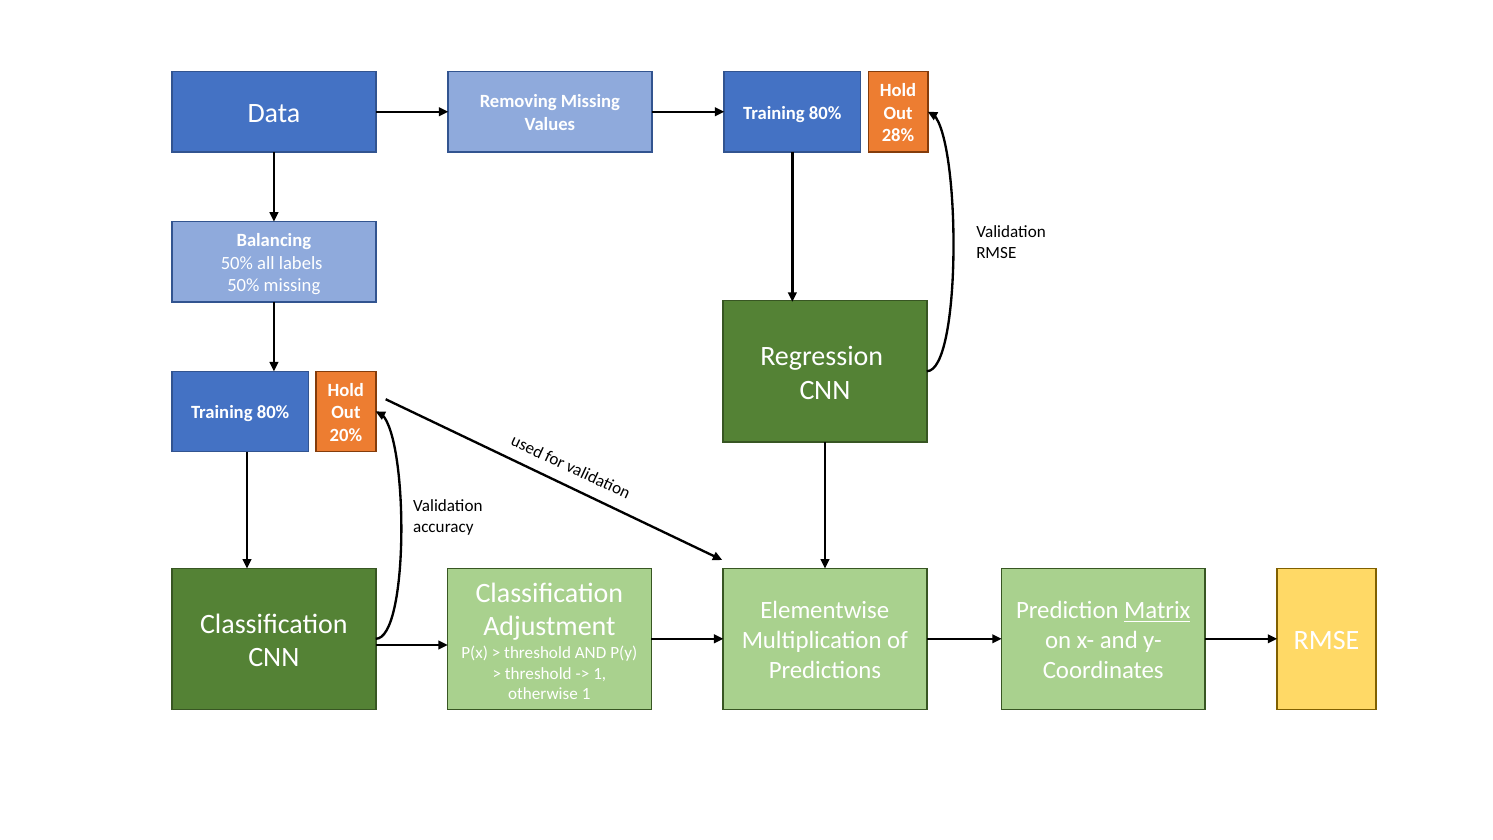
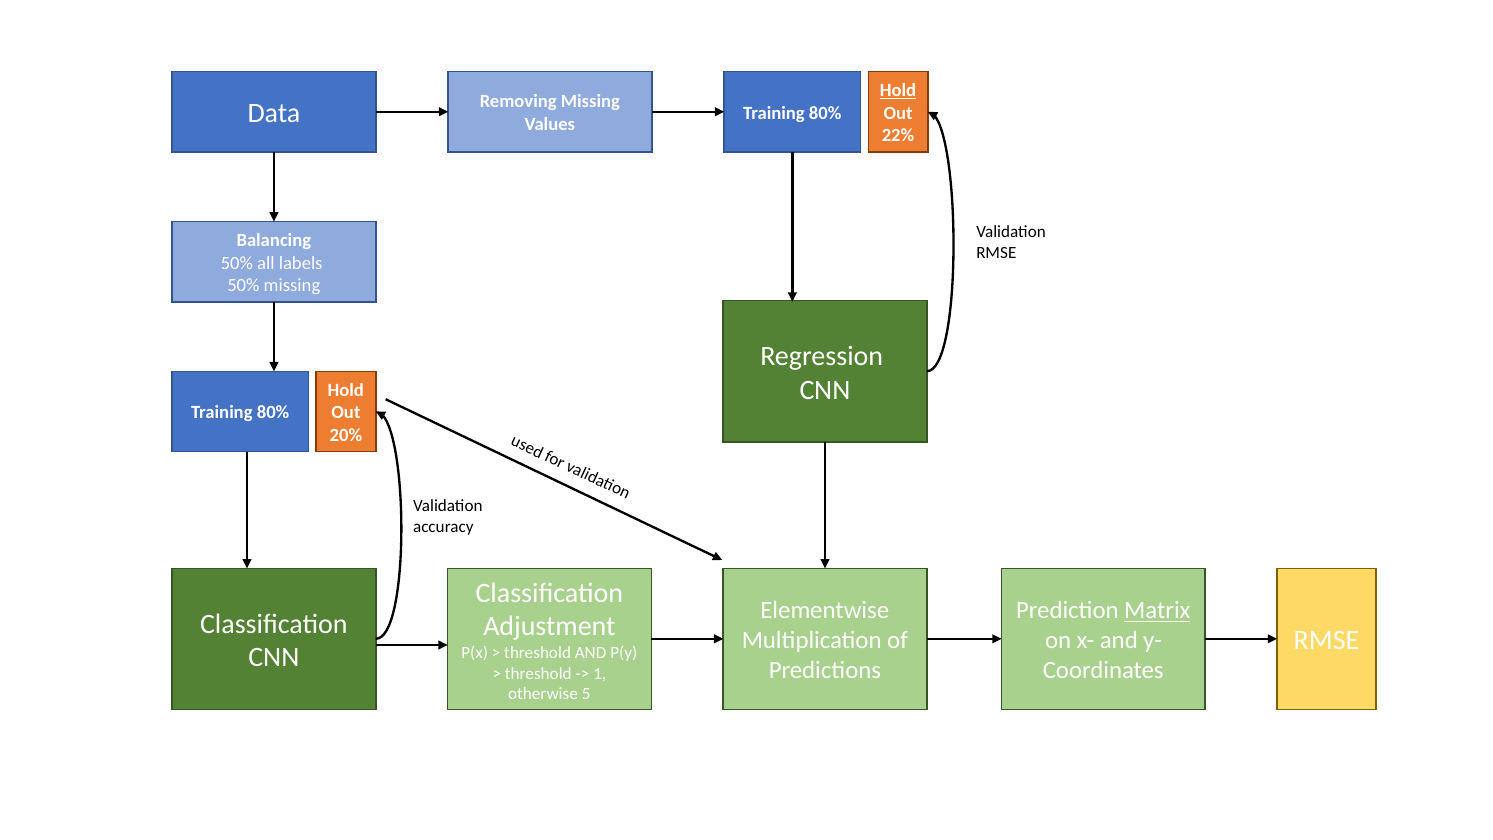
Hold underline: none -> present (898, 91)
28%: 28% -> 22% (898, 135)
otherwise 1: 1 -> 5 (586, 694)
